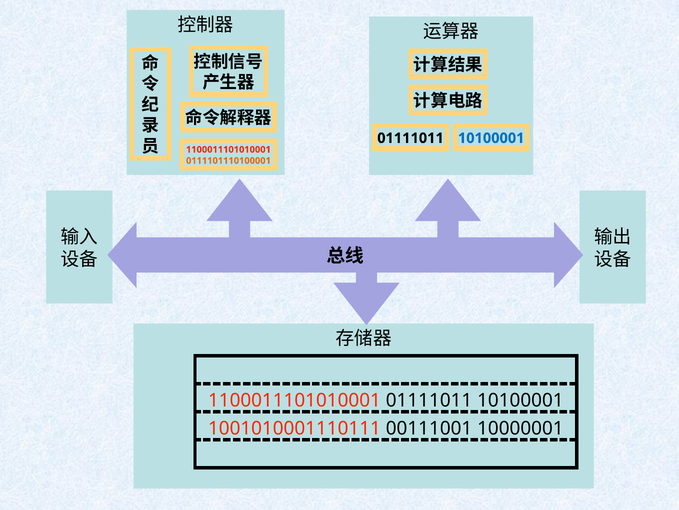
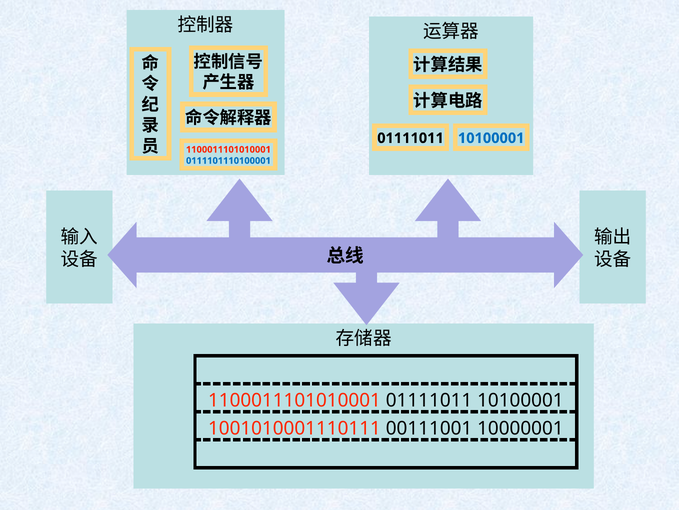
0111101110100001 colour: orange -> blue (228, 160)
